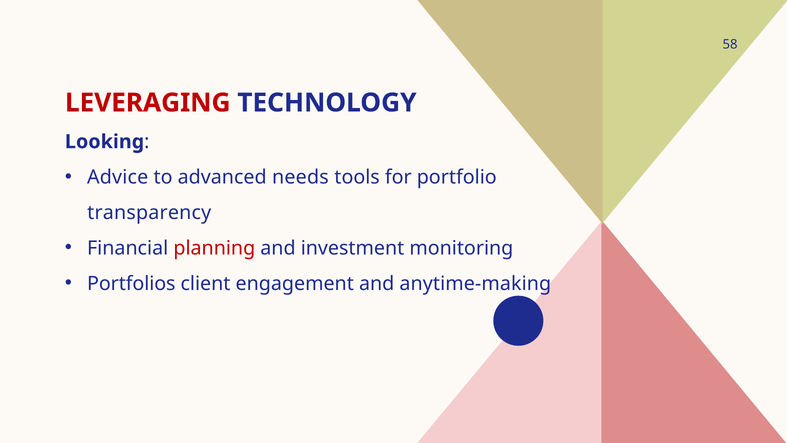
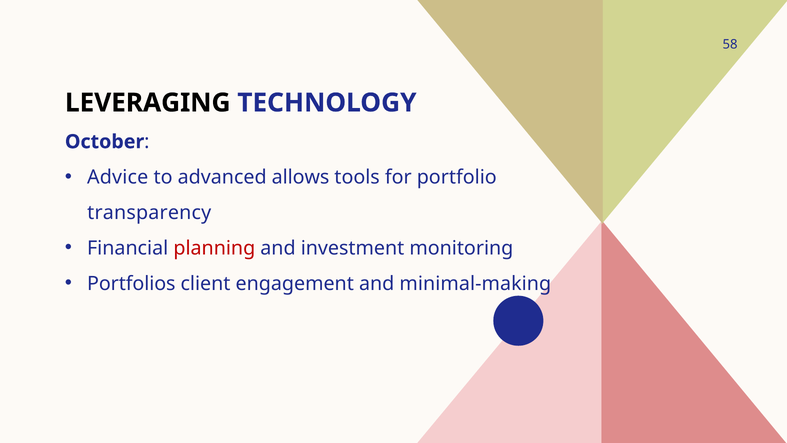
LEVERAGING colour: red -> black (148, 103)
Looking: Looking -> October (105, 142)
needs: needs -> allows (301, 177)
anytime-making: anytime-making -> minimal-making (475, 283)
